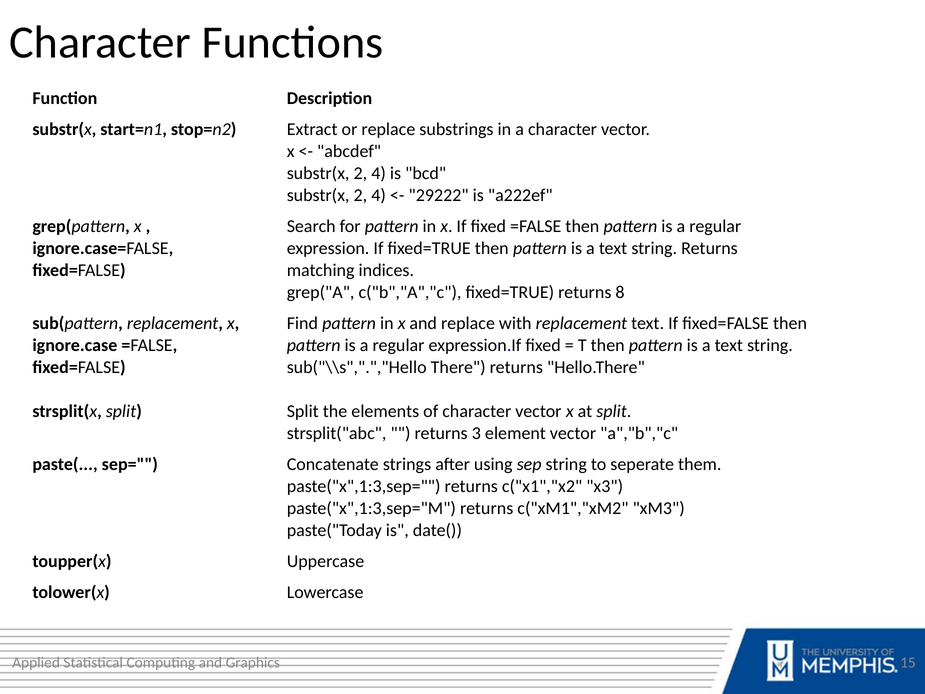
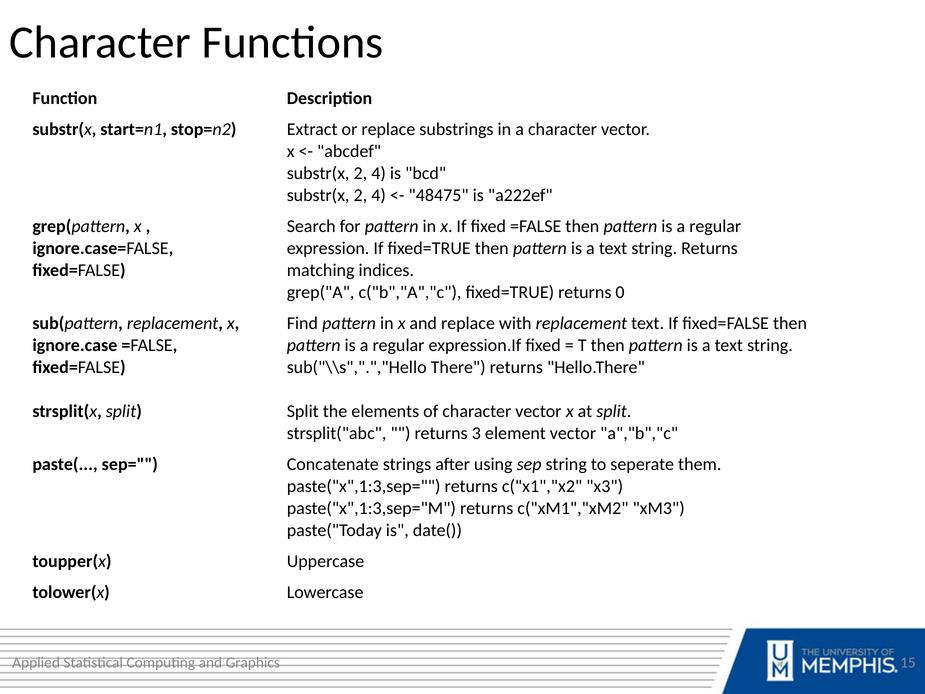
29222: 29222 -> 48475 (439, 195)
8: 8 -> 0 (620, 292)
